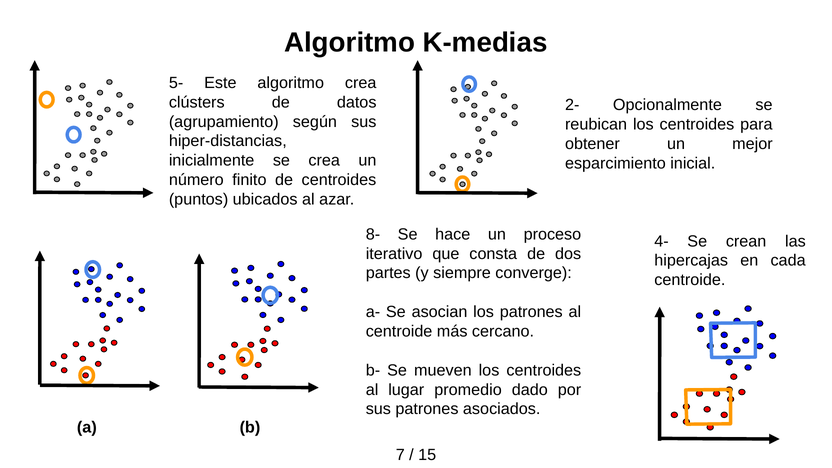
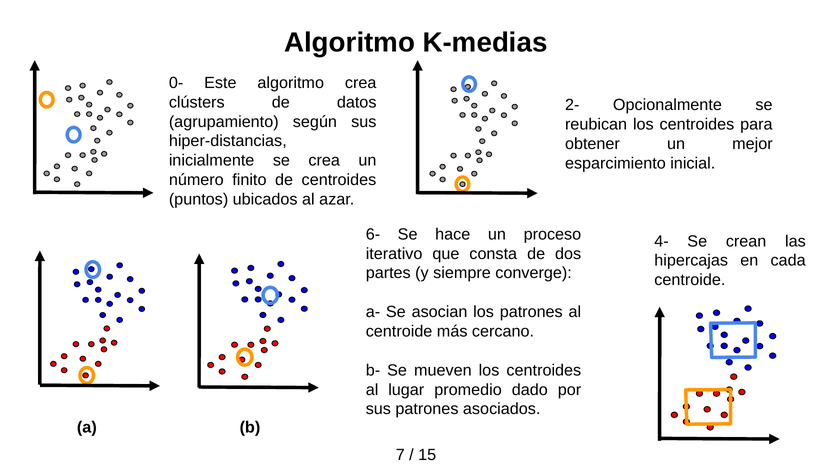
5-: 5- -> 0- (176, 83)
8-: 8- -> 6- (373, 234)
